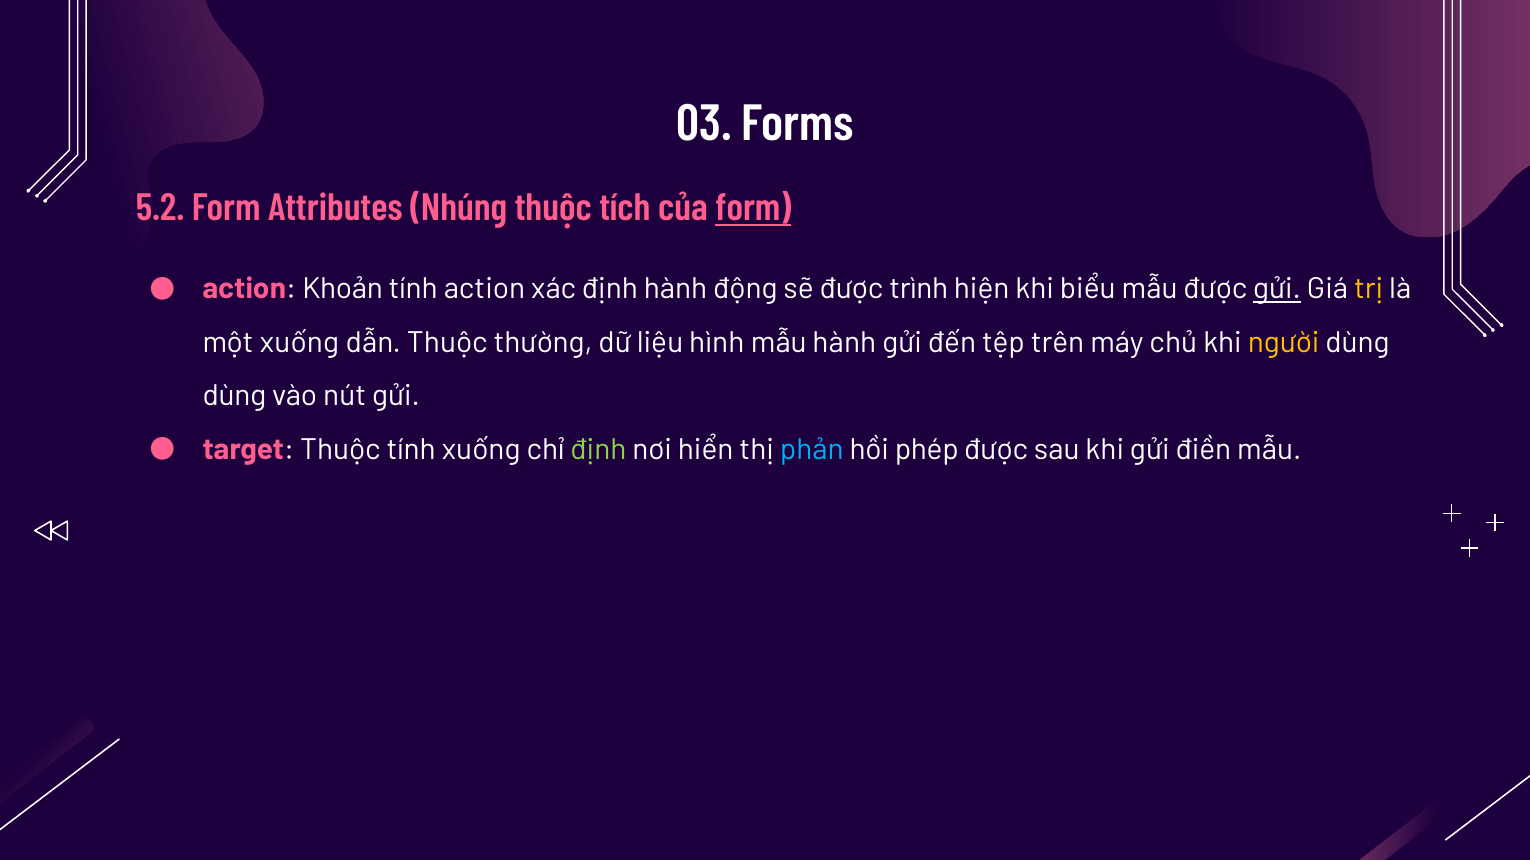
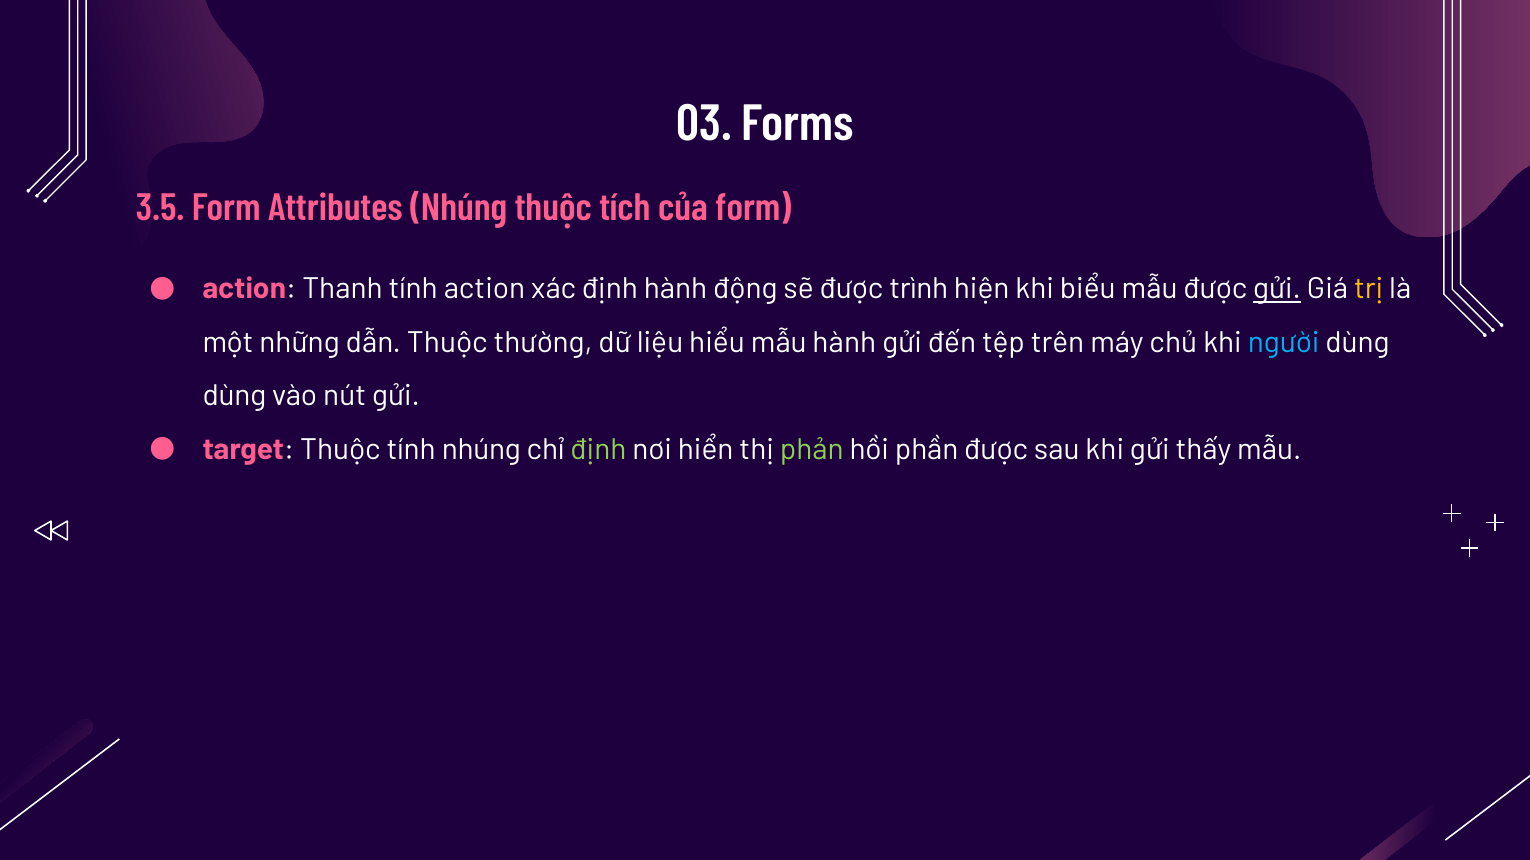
5.2: 5.2 -> 3.5 (160, 208)
form underline: present -> none (753, 208)
Khoản: Khoản -> Thanh (342, 289)
một xuống: xuống -> những (300, 343)
hình: hình -> hiểu (717, 343)
người colour: yellow -> light blue (1284, 343)
tính xuống: xuống -> nhúng (481, 450)
phản colour: light blue -> light green (812, 450)
phép: phép -> phần (927, 450)
điền: điền -> thấy (1203, 450)
